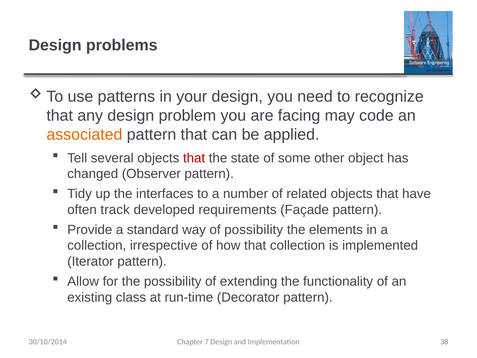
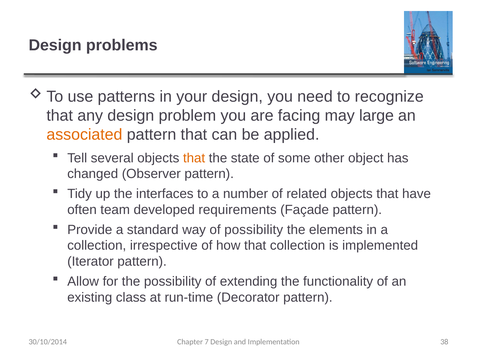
code: code -> large (376, 116)
that colour: red -> orange (194, 158)
track: track -> team (115, 210)
